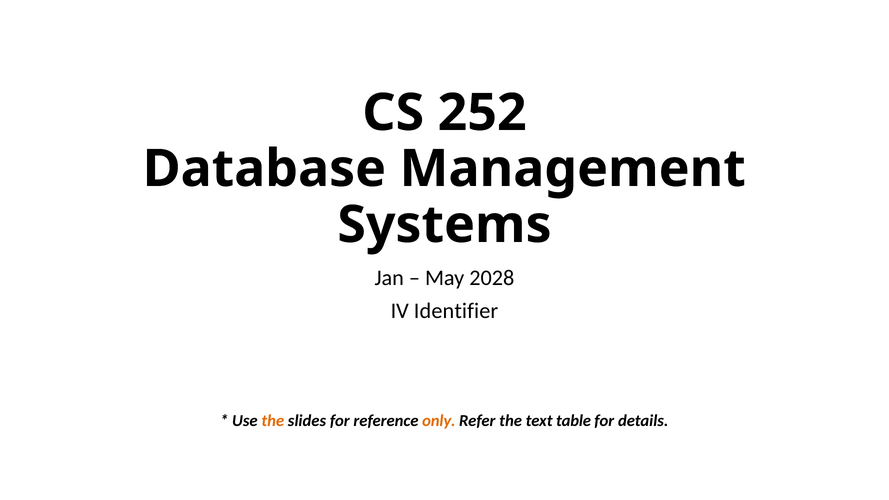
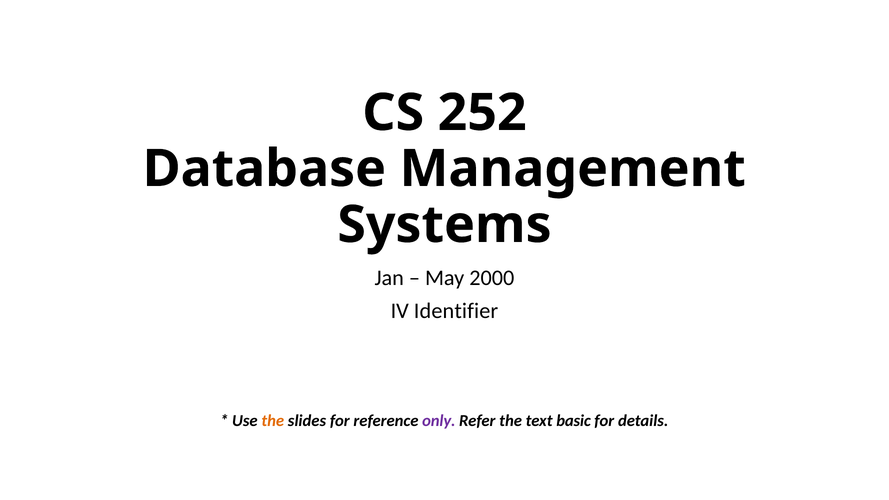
2028: 2028 -> 2000 (492, 278)
only colour: orange -> purple (439, 421)
table: table -> basic (574, 421)
